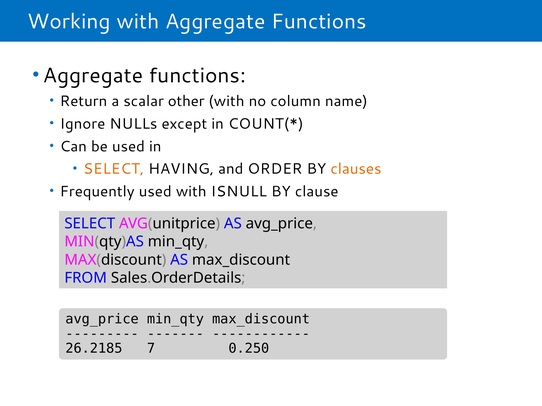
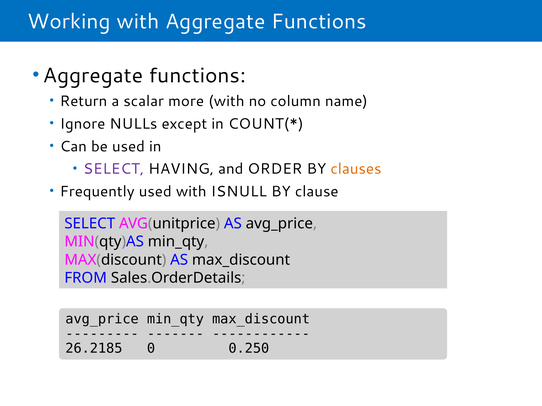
other: other -> more (186, 101)
SELECT colour: orange -> purple (114, 169)
7: 7 -> 0 (151, 349)
